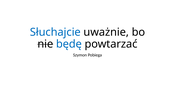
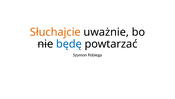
Słuchajcie colour: blue -> orange (55, 32)
